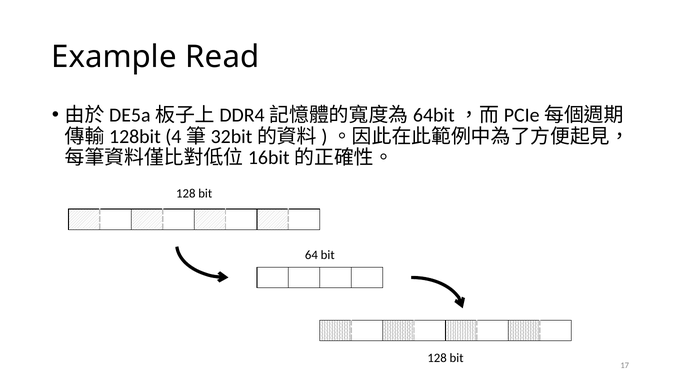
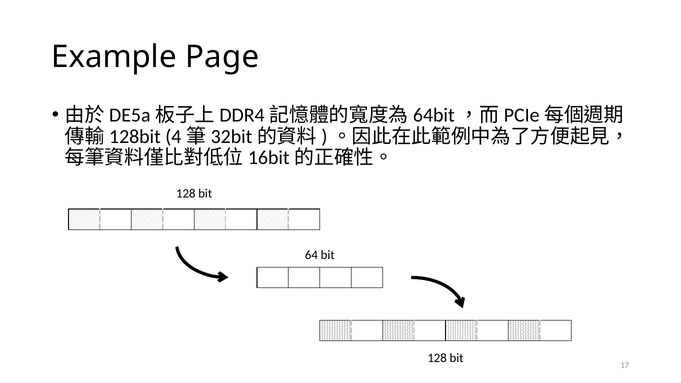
Read: Read -> Page (222, 57)
